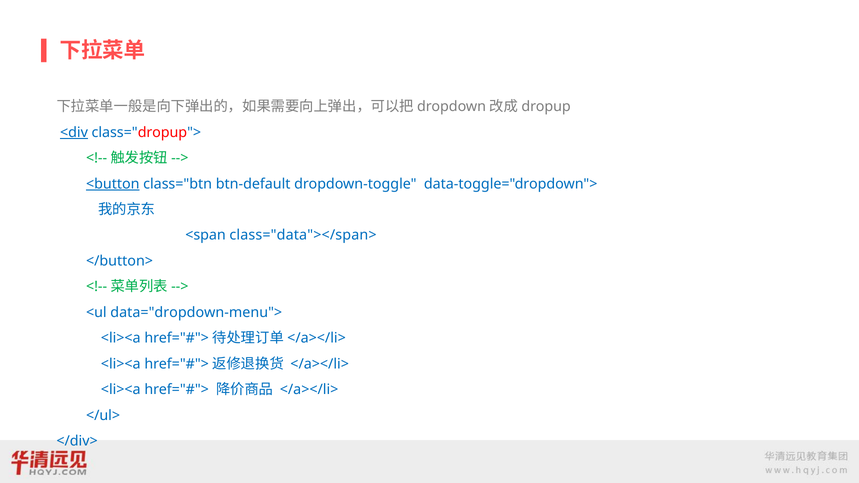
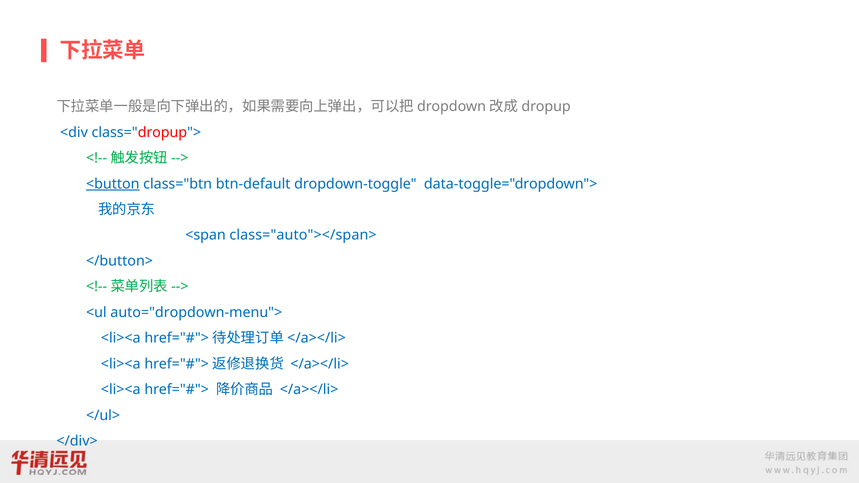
<div underline: present -> none (74, 132)
class="data"></span>: class="data"></span> -> class="auto"></span> (303, 235)
data="dropdown-menu">: data="dropdown-menu"> -> auto="dropdown-menu"> (196, 313)
